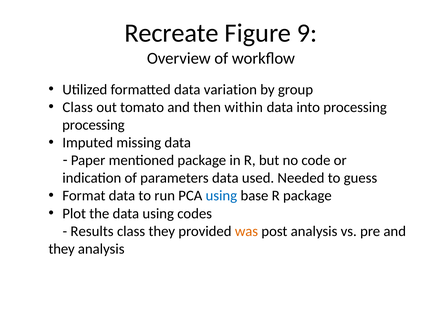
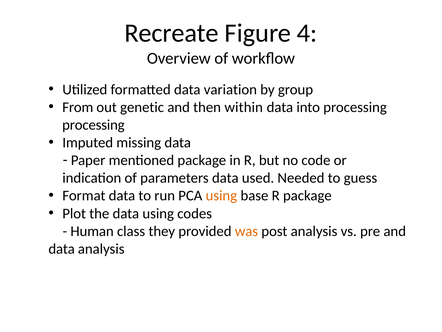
9: 9 -> 4 (307, 33)
Class: Class -> From (78, 107)
tomato: tomato -> genetic (142, 107)
using colour: blue -> orange (221, 195)
Results: Results -> Human (92, 231)
they: they -> data (62, 249)
